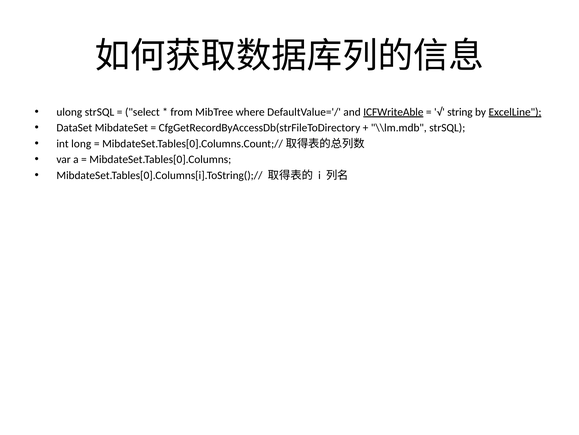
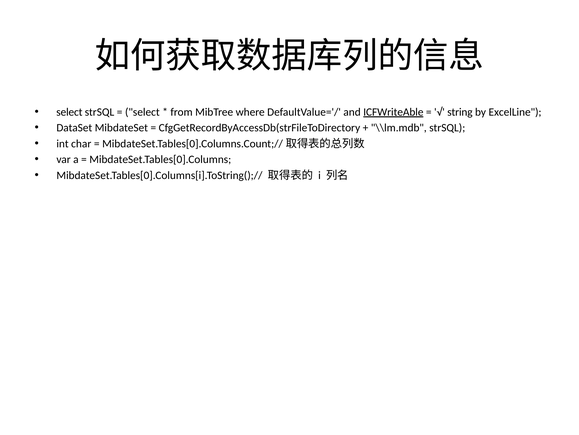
ulong: ulong -> select (69, 112)
ExcelLine underline: present -> none (515, 112)
long: long -> char (81, 143)
